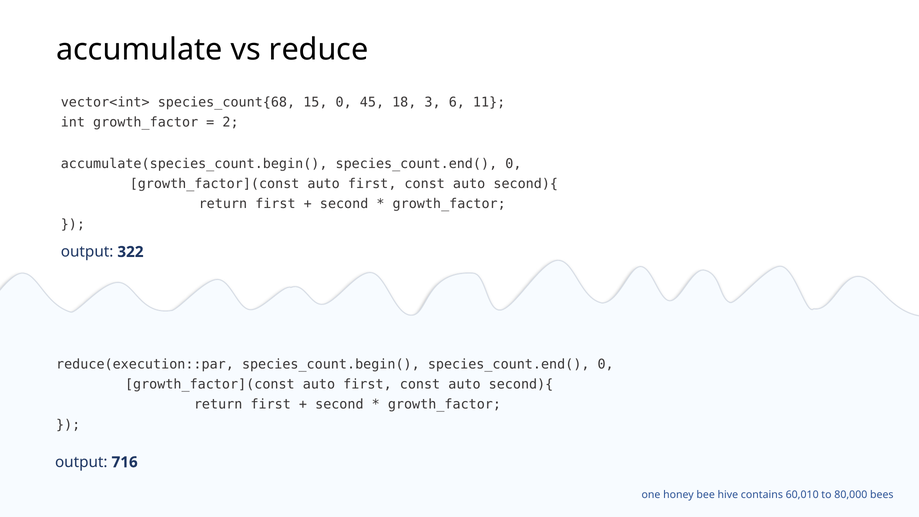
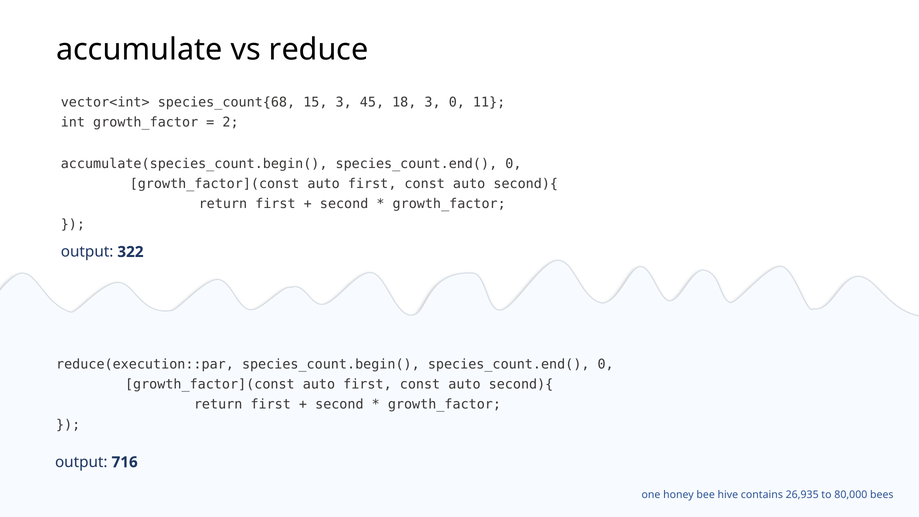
15 0: 0 -> 3 (344, 102)
3 6: 6 -> 0 (457, 102)
60,010: 60,010 -> 26,935 (802, 495)
